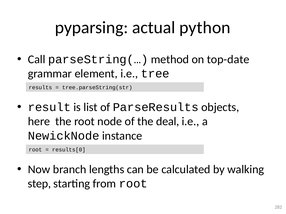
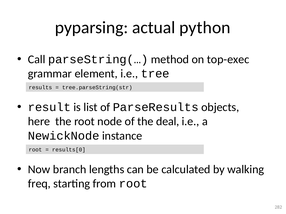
top-date: top-date -> top-exec (228, 59)
step: step -> freq (39, 184)
